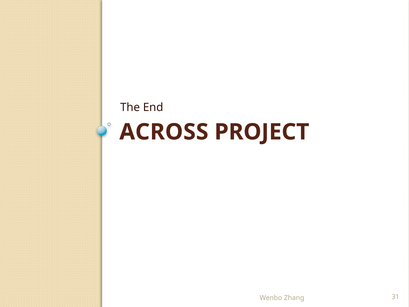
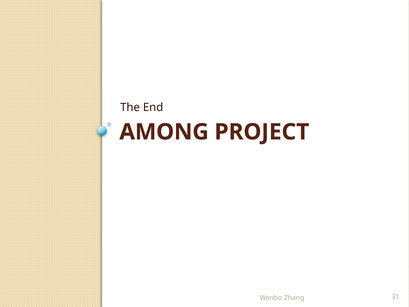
ACROSS: ACROSS -> AMONG (164, 132)
